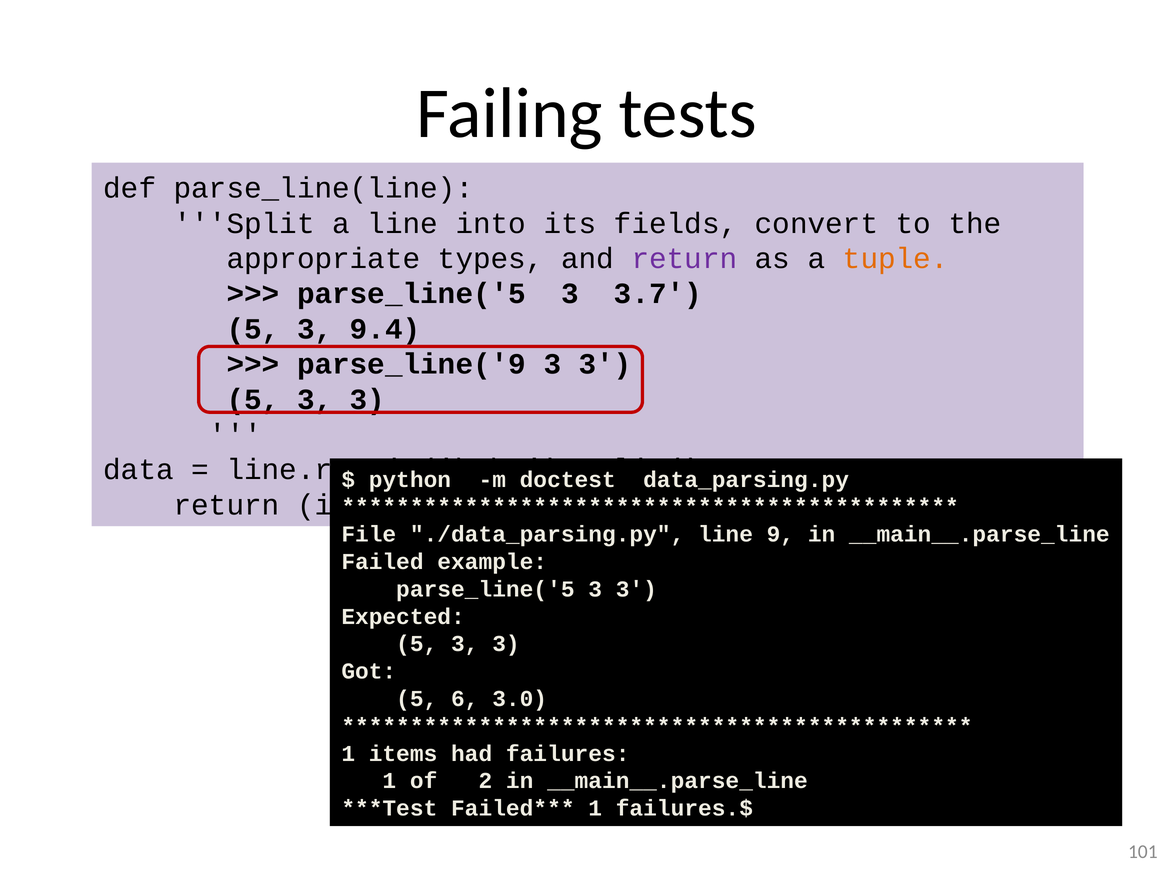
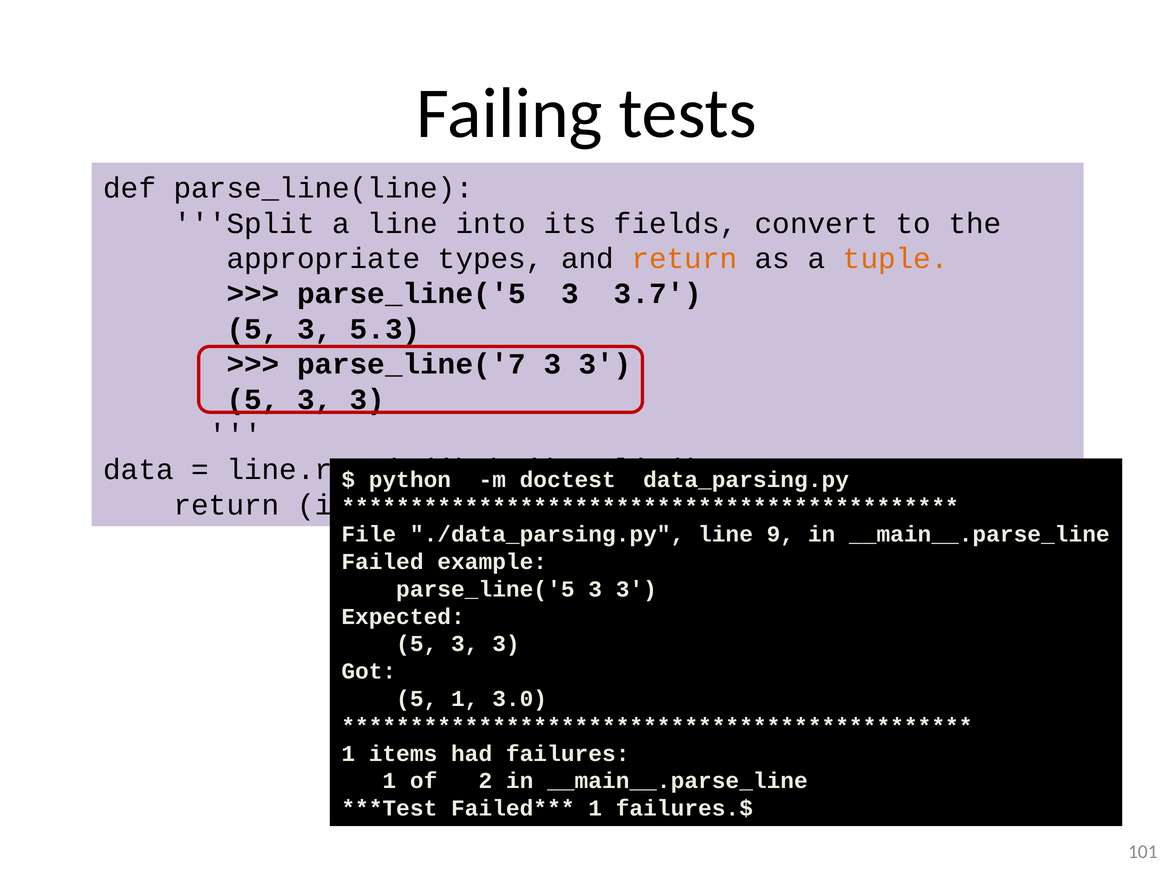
return colour: purple -> orange (684, 259)
9.4: 9.4 -> 5.3 (385, 329)
parse_line('9: parse_line('9 -> parse_line('7 (411, 364)
5 6: 6 -> 1 (465, 699)
